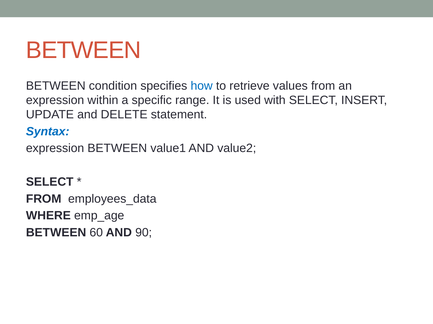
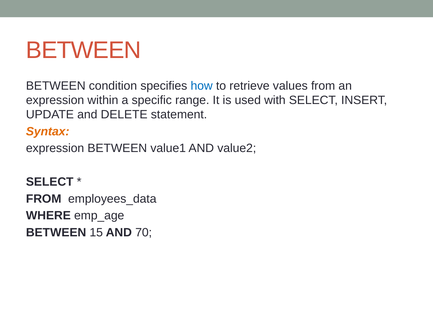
Syntax colour: blue -> orange (48, 132)
60: 60 -> 15 (96, 233)
90: 90 -> 70 (144, 233)
